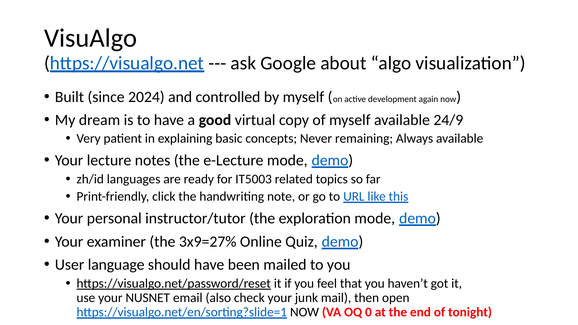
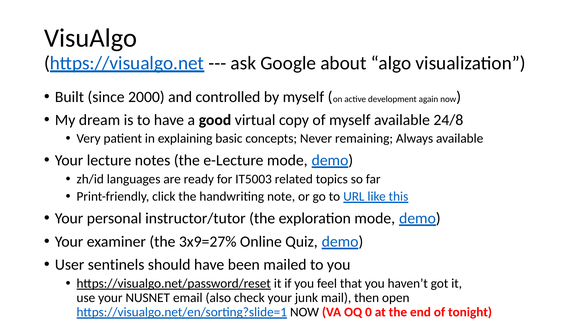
2024: 2024 -> 2000 (146, 97)
24/9: 24/9 -> 24/8 (448, 120)
language: language -> sentinels (116, 265)
